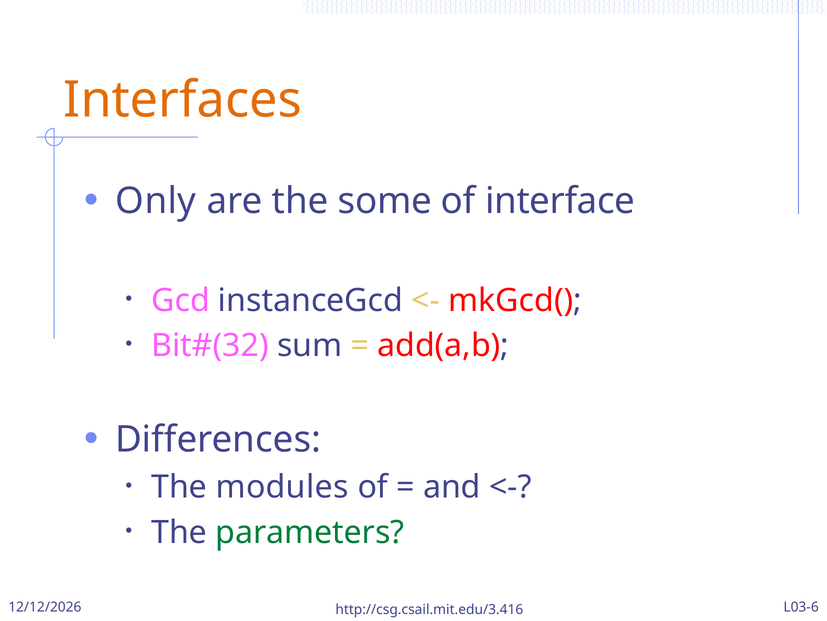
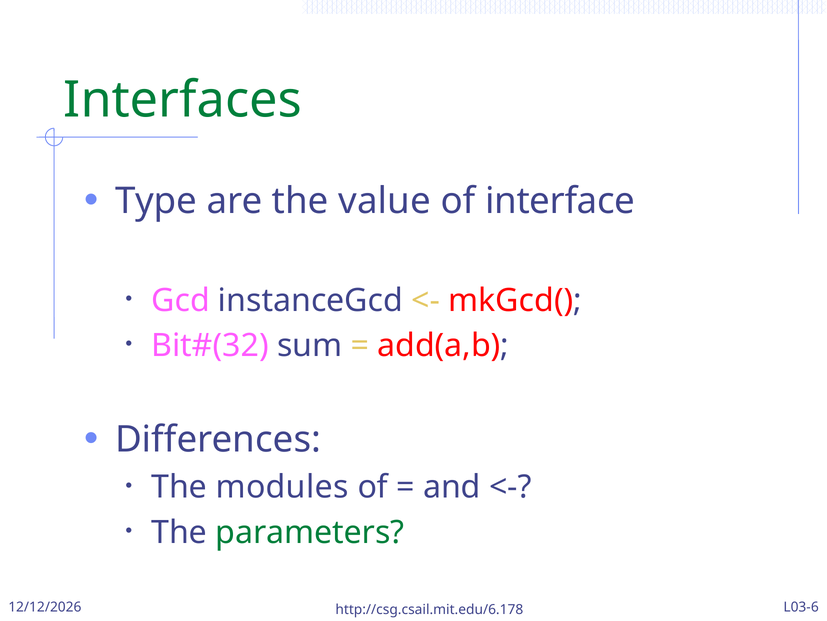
Interfaces colour: orange -> green (183, 100)
Only: Only -> Type (156, 201)
some: some -> value (385, 201)
http://csg.csail.mit.edu/3.416: http://csg.csail.mit.edu/3.416 -> http://csg.csail.mit.edu/6.178 (429, 609)
